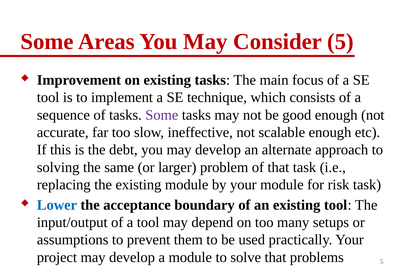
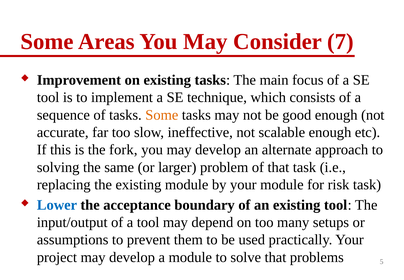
Consider 5: 5 -> 7 (340, 42)
Some colour: purple -> orange (162, 115)
debt: debt -> fork (123, 150)
